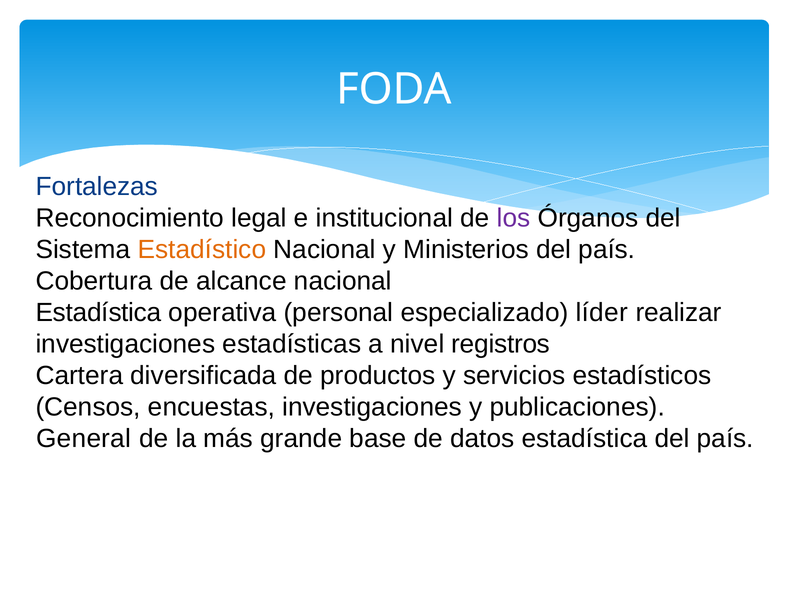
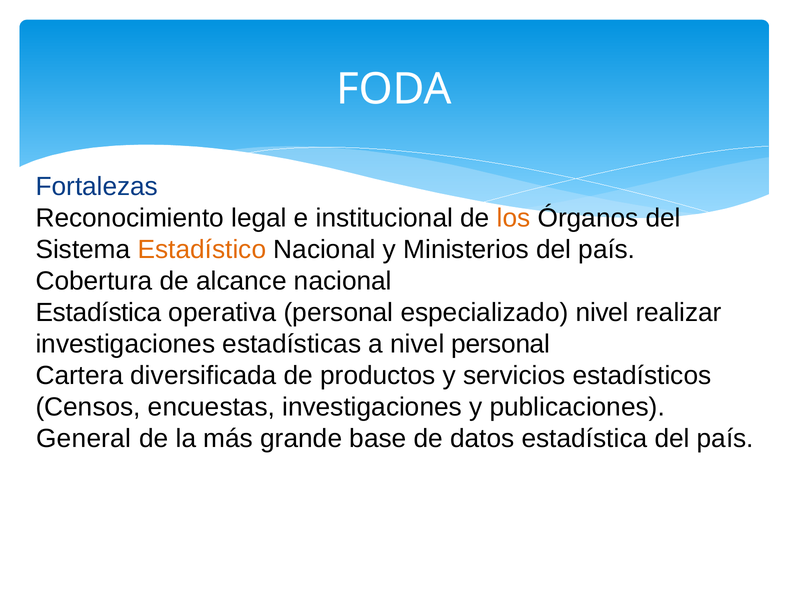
los colour: purple -> orange (514, 218)
especializado líder: líder -> nivel (602, 313)
nivel registros: registros -> personal (501, 344)
